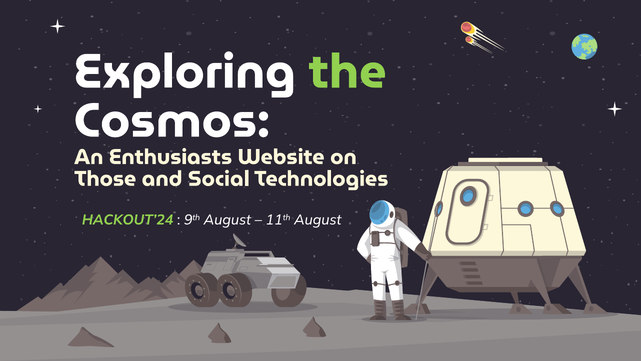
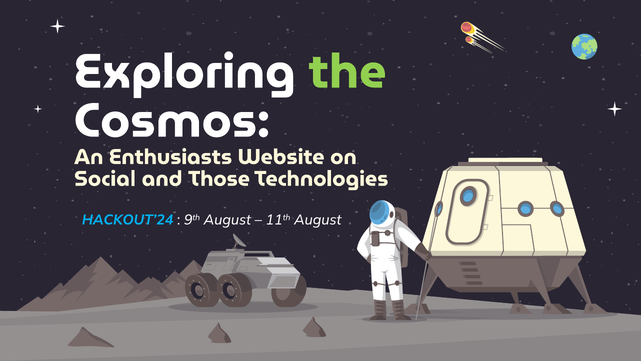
Those: Those -> Social (105, 179)
Social: Social -> Those (219, 179)
HACKOUT’24 colour: light green -> light blue (128, 220)
